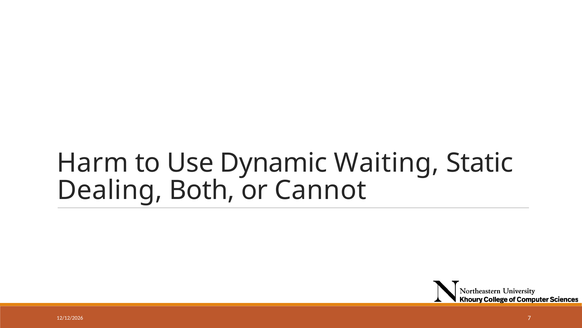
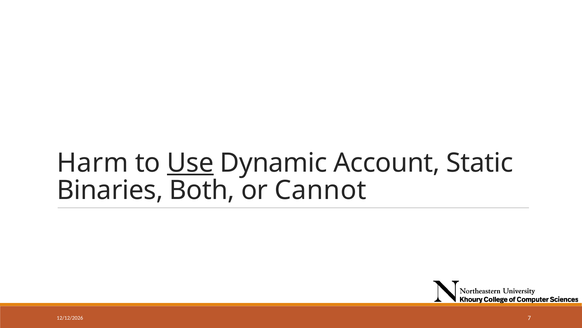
Use underline: none -> present (190, 163)
Waiting: Waiting -> Account (387, 163)
Dealing: Dealing -> Binaries (110, 190)
